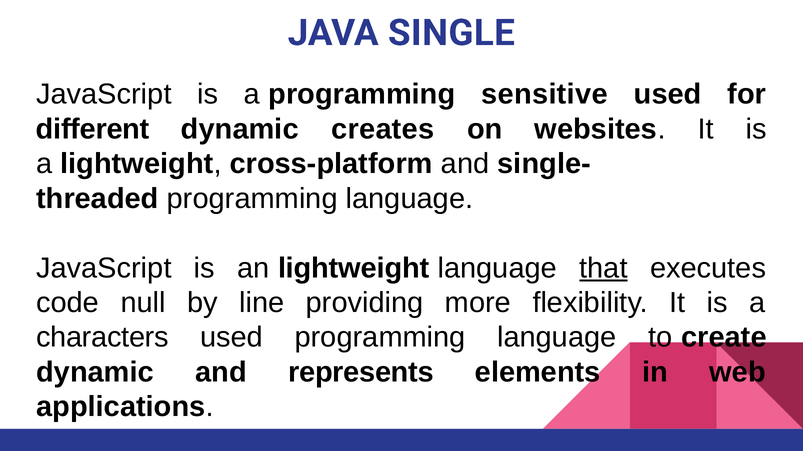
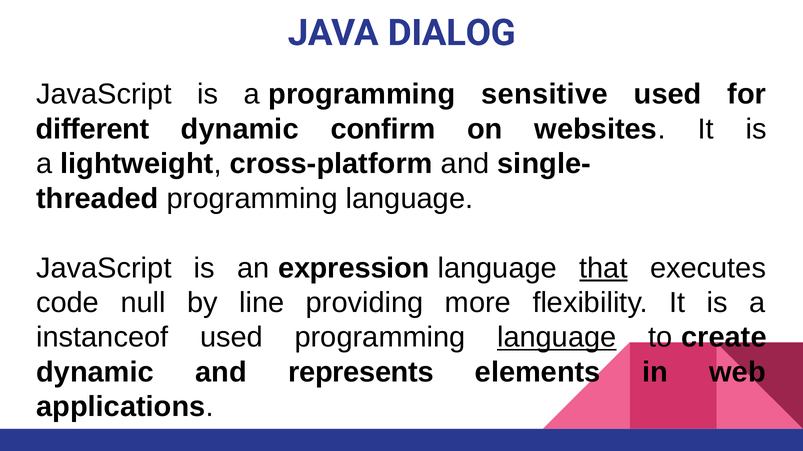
SINGLE: SINGLE -> DIALOG (452, 33)
creates: creates -> confirm (383, 129)
an lightweight: lightweight -> expression (354, 268)
characters: characters -> instanceof (102, 338)
language underline: none -> present (557, 338)
